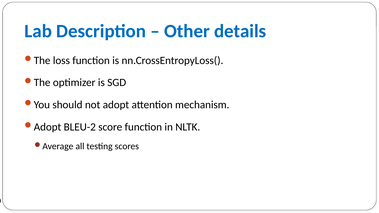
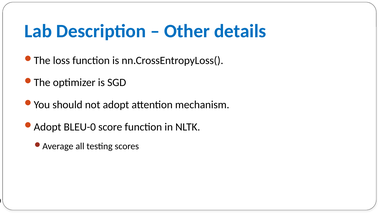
BLEU-2: BLEU-2 -> BLEU-0 (80, 127)
